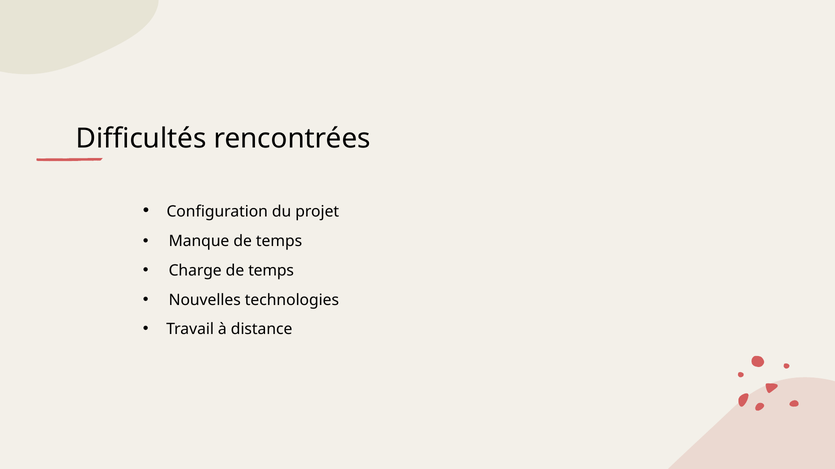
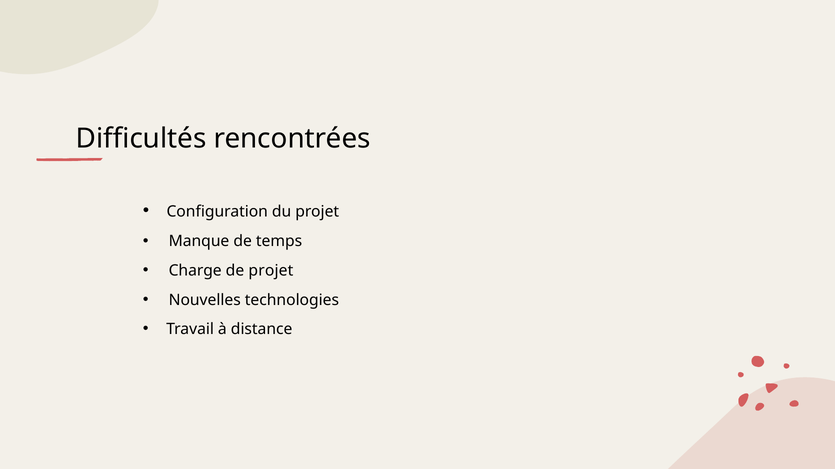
Charge de temps: temps -> projet (271, 271)
